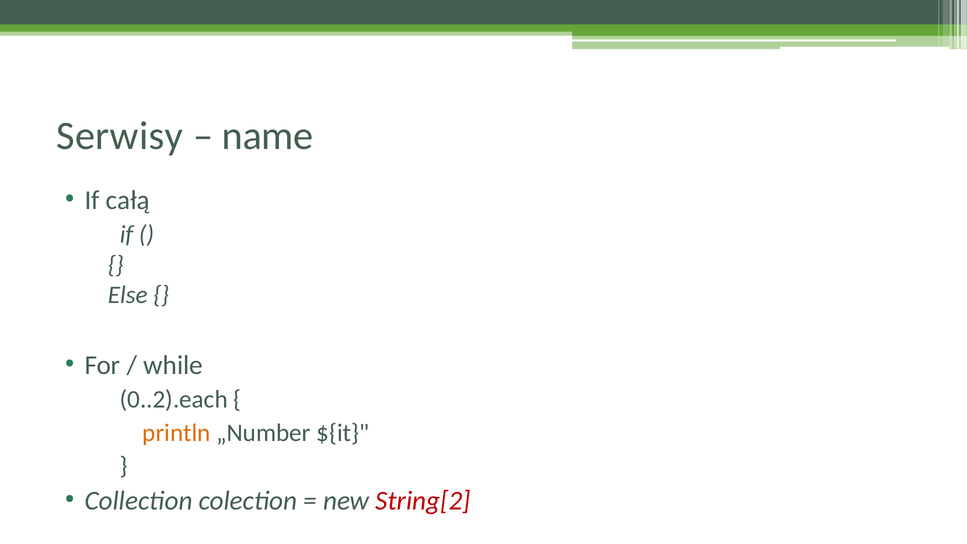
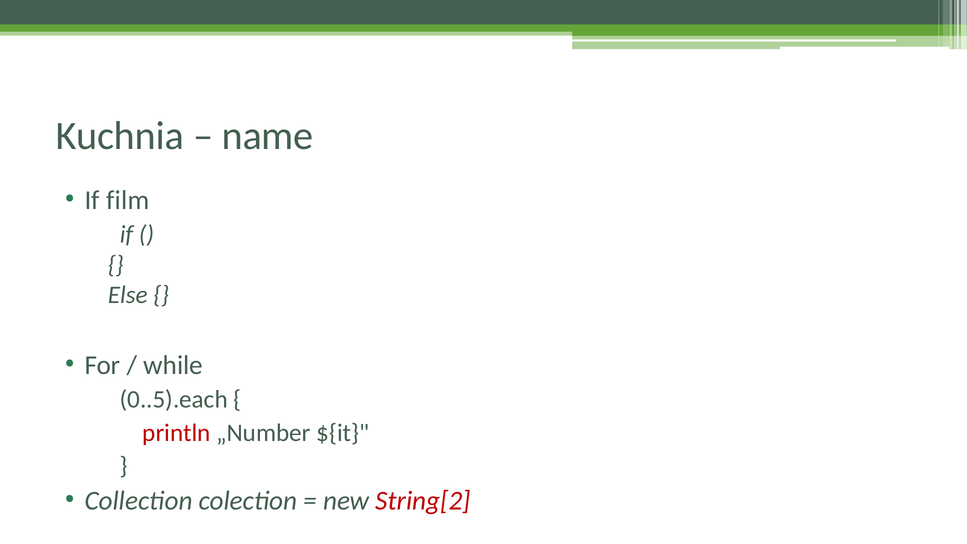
Serwisy: Serwisy -> Kuchnia (120, 136)
całą: całą -> film (128, 200)
0..2).each: 0..2).each -> 0..5).each (174, 400)
println colour: orange -> red (177, 433)
